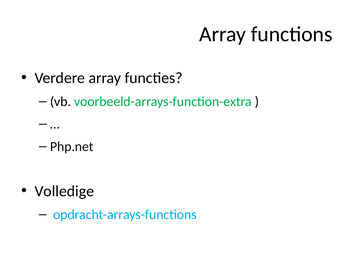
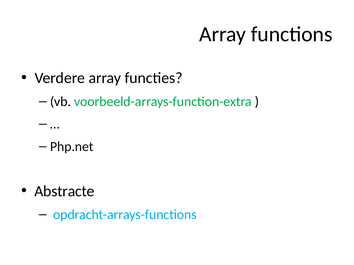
Volledige: Volledige -> Abstracte (64, 191)
